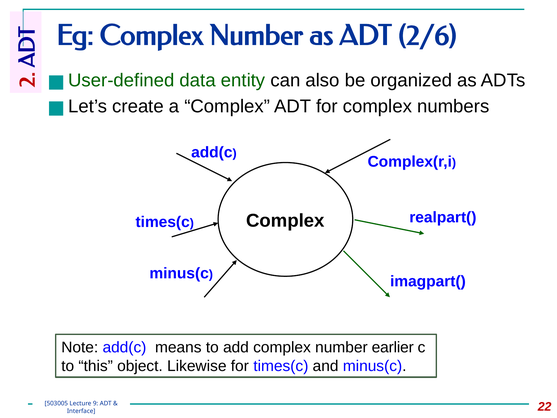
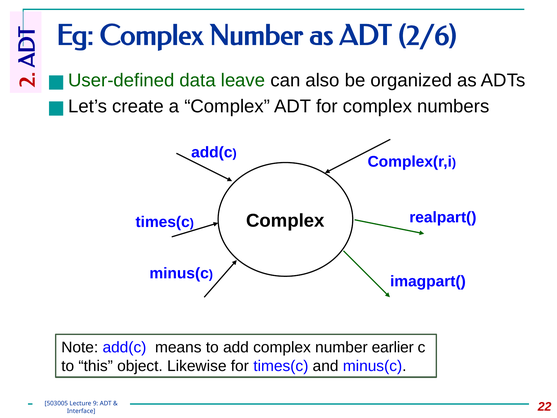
entity: entity -> leave (243, 80)
